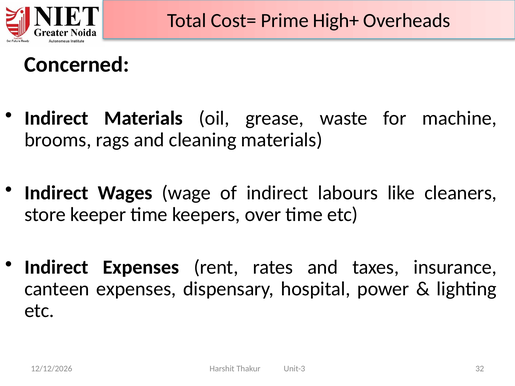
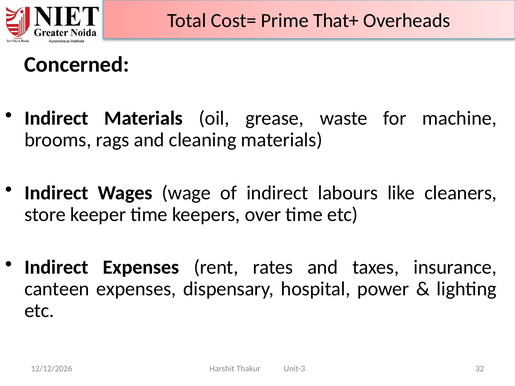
High+: High+ -> That+ (336, 21)
